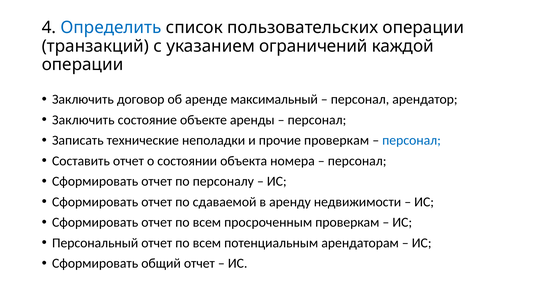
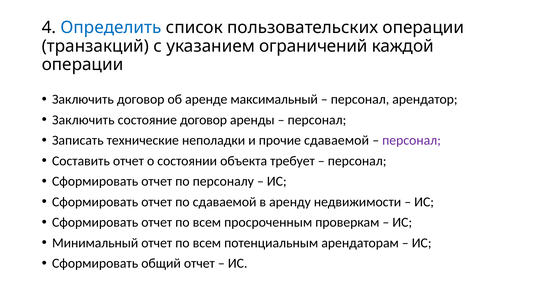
состояние объекте: объекте -> договор (204, 120)
прочие проверкам: проверкам -> сдаваемой (337, 141)
персонал colour: blue -> purple (412, 141)
номера: номера -> требует (293, 161)
Персональный: Персональный -> Минимальный (95, 243)
